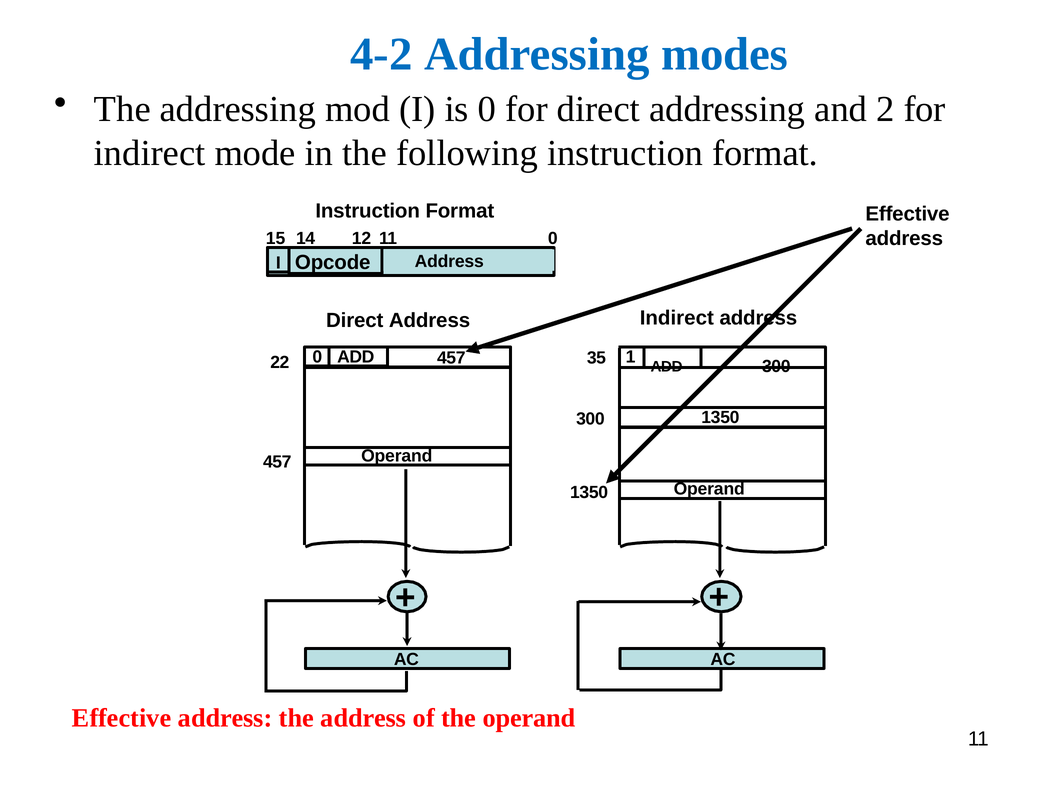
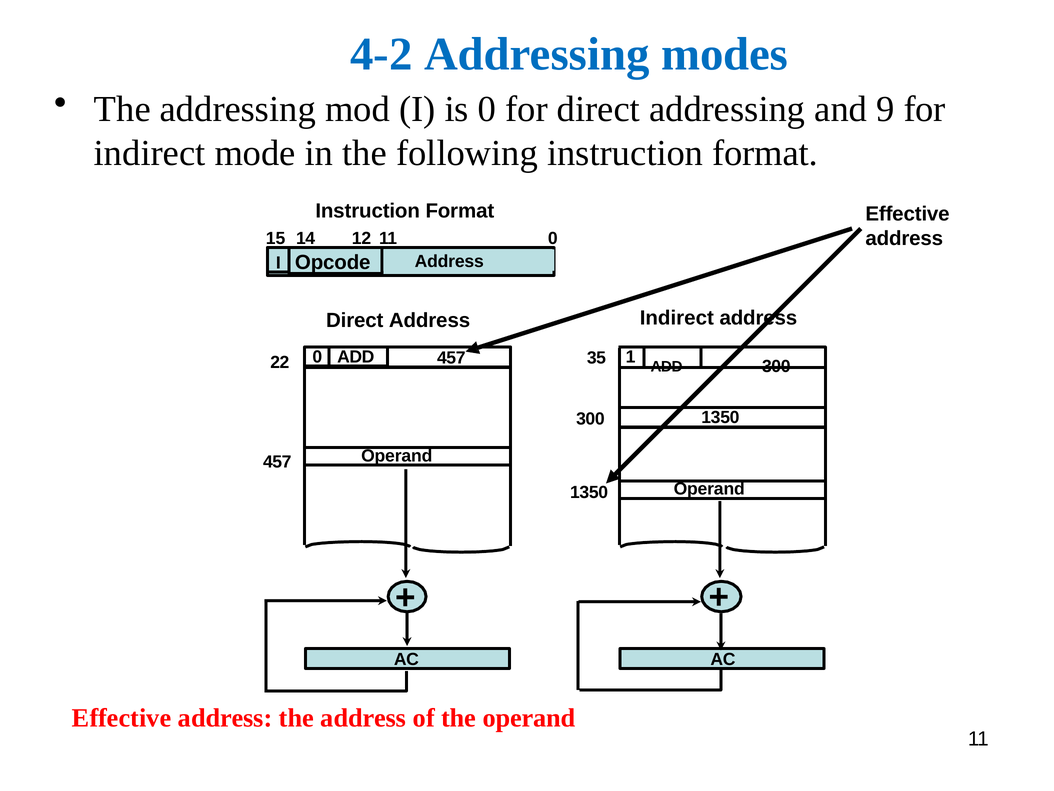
2: 2 -> 9 (885, 109)
